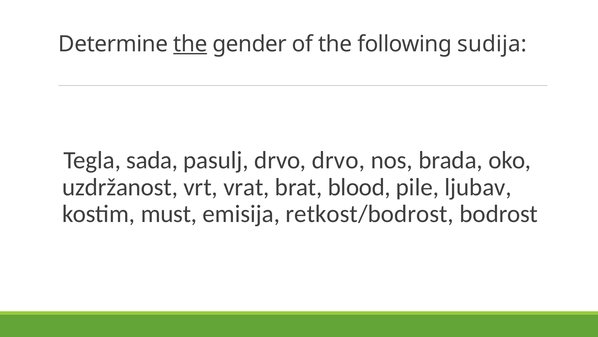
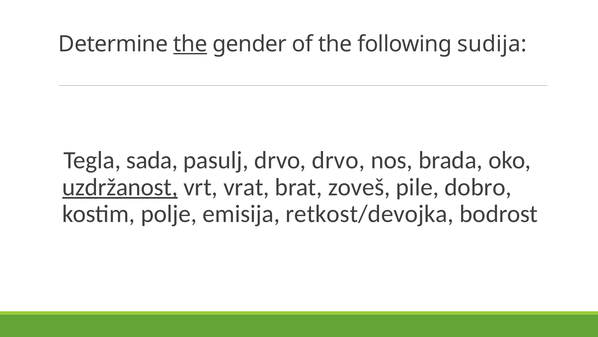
uzdržanost underline: none -> present (120, 187)
blood: blood -> zoveš (359, 187)
ljubav: ljubav -> dobro (478, 187)
must: must -> polje (169, 214)
retkost/bodrost: retkost/bodrost -> retkost/devojka (370, 214)
